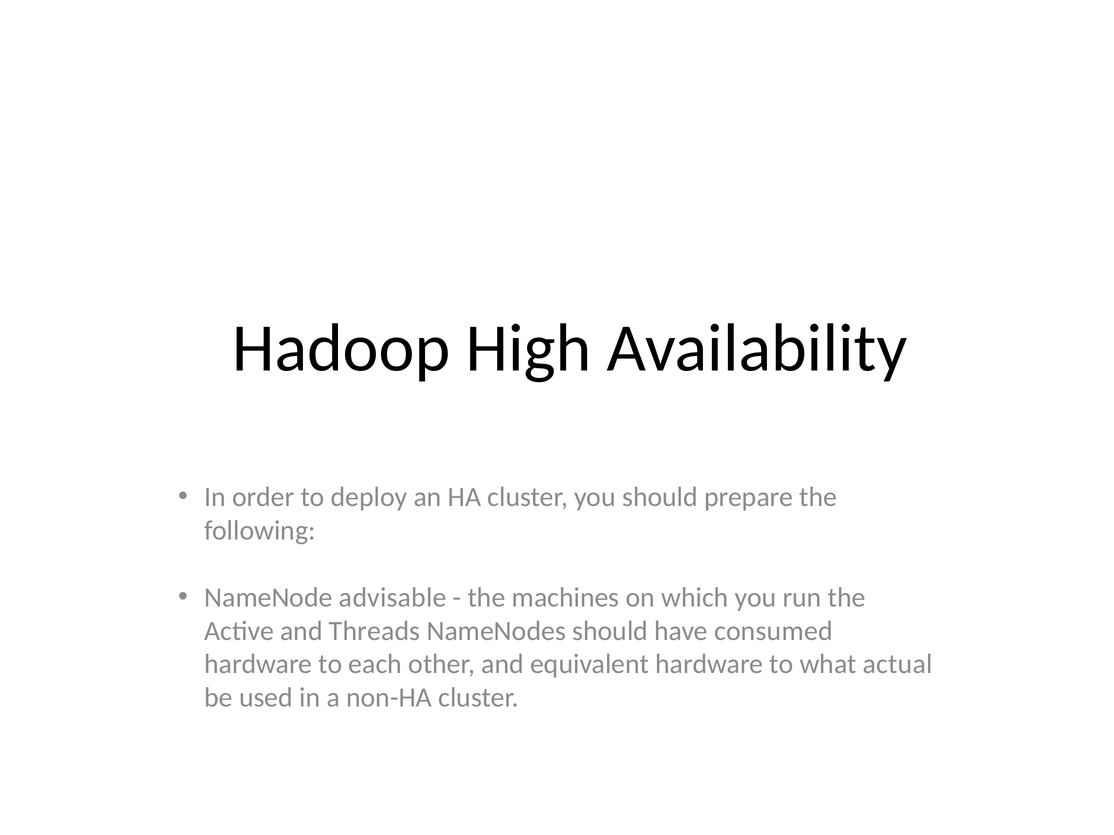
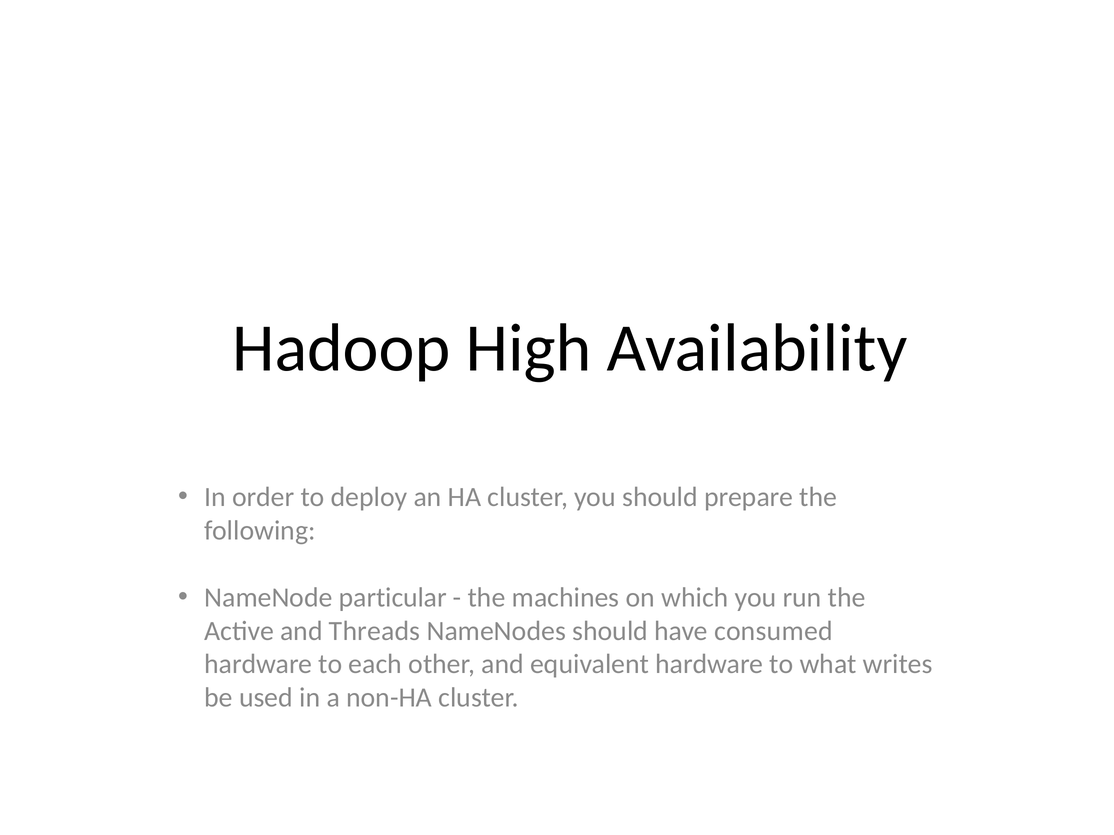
advisable: advisable -> particular (393, 598)
actual: actual -> writes (898, 665)
